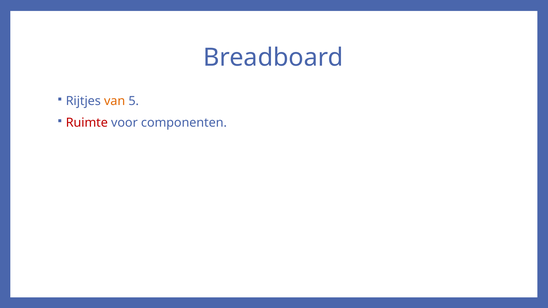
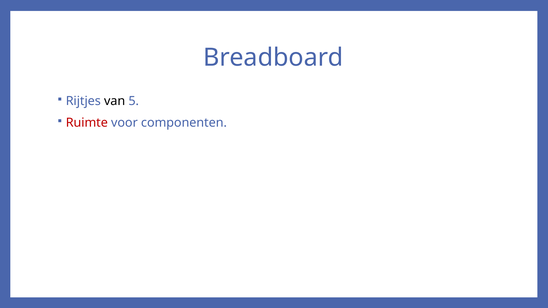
van colour: orange -> black (115, 101)
